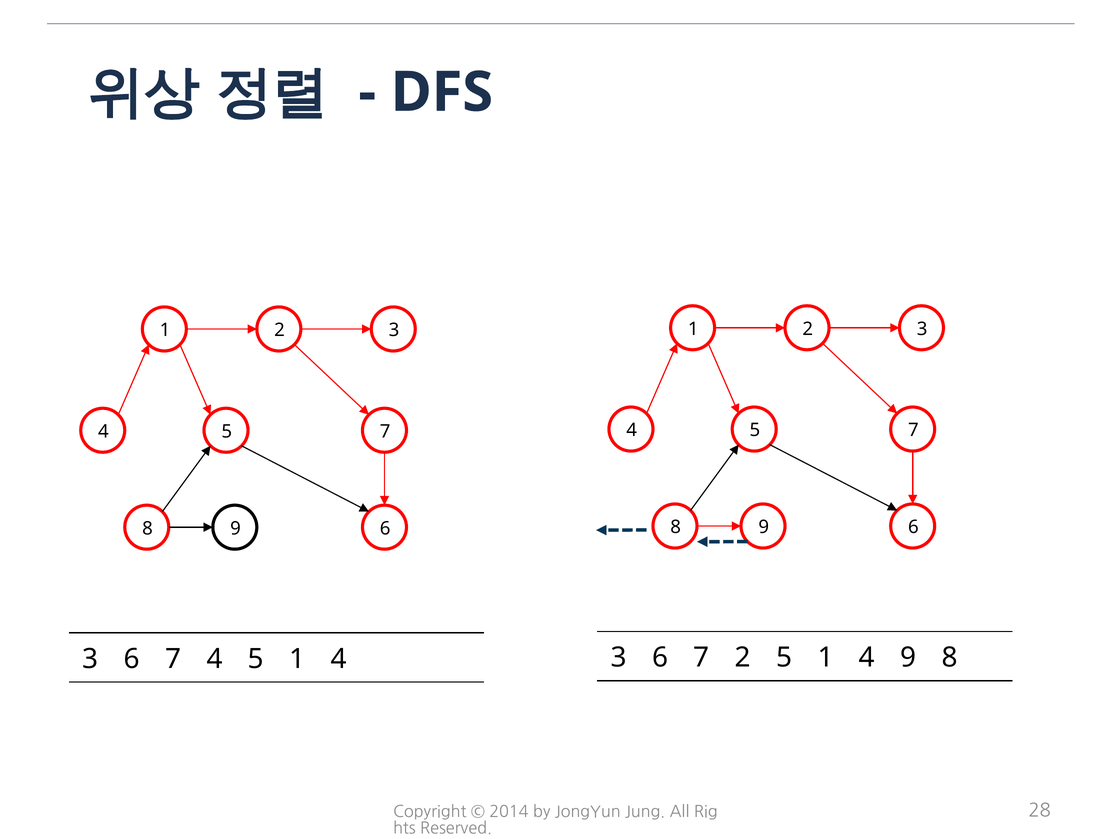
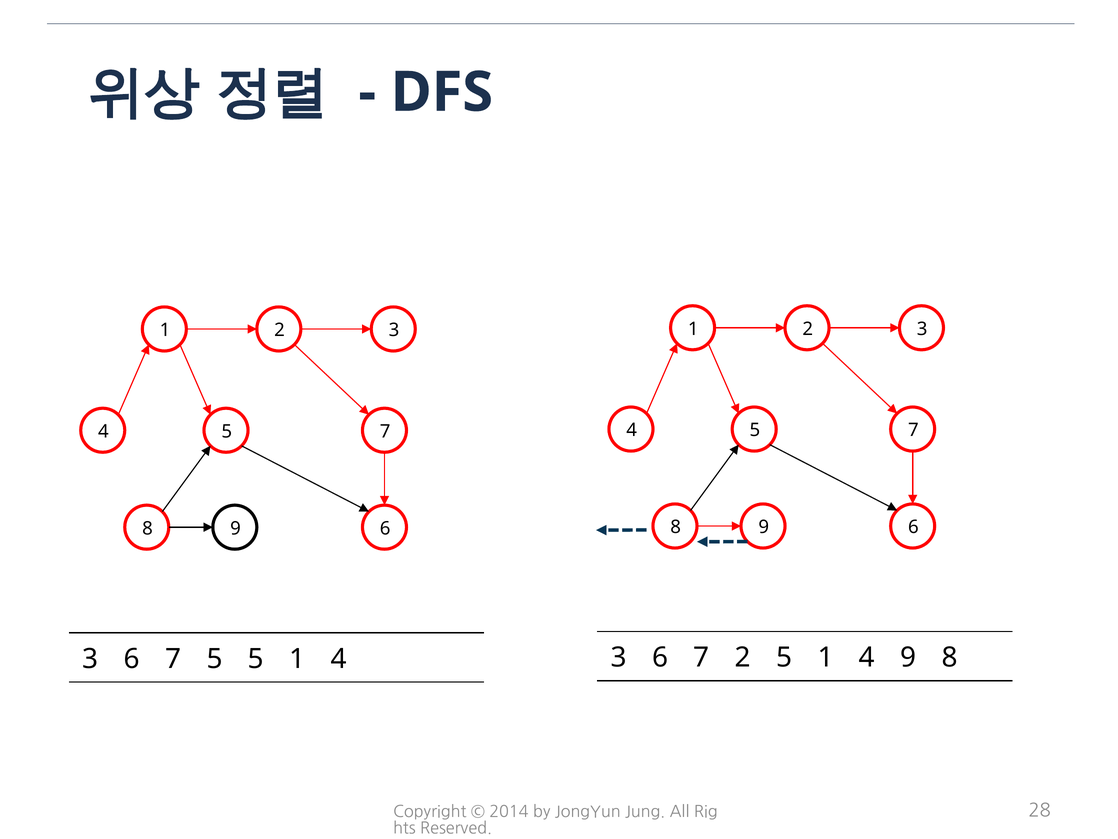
6 7 4: 4 -> 5 (215, 659)
